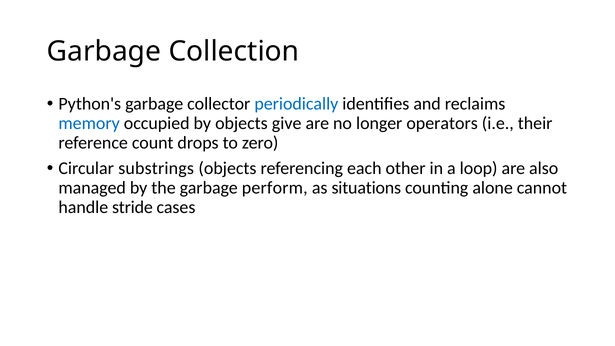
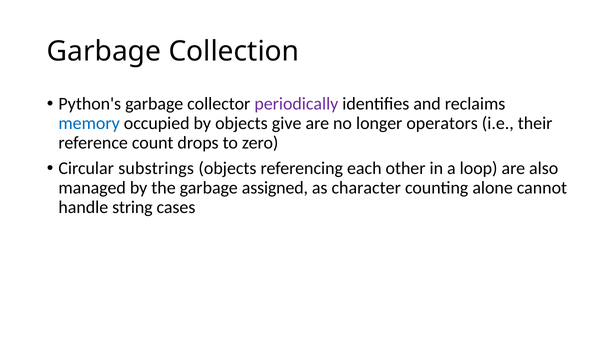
periodically colour: blue -> purple (296, 104)
perform: perform -> assigned (275, 188)
situations: situations -> character (366, 188)
stride: stride -> string (132, 207)
